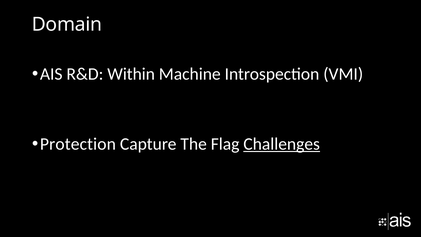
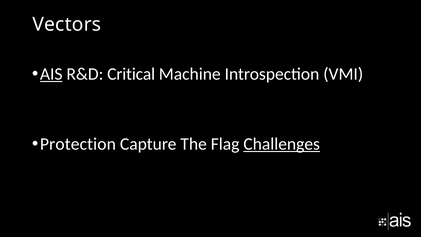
Domain: Domain -> Vectors (67, 24)
AIS underline: none -> present (51, 74)
Within: Within -> Critical (131, 74)
